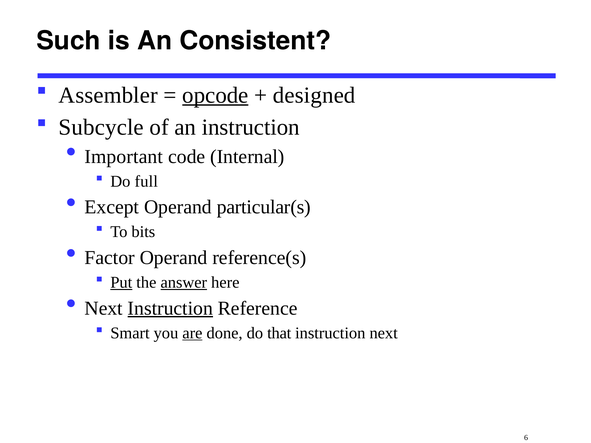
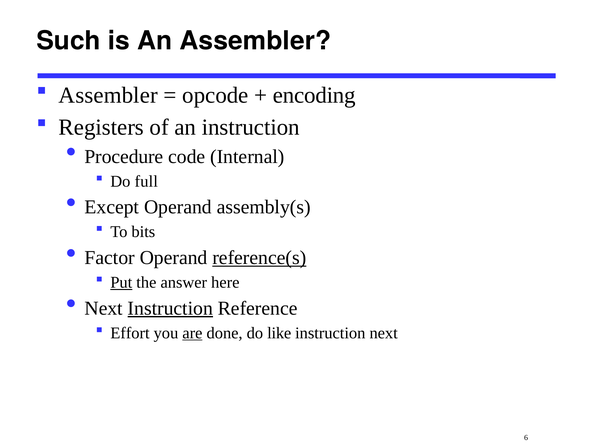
An Consistent: Consistent -> Assembler (255, 41)
opcode underline: present -> none (215, 95)
designed: designed -> encoding (314, 95)
Subcycle: Subcycle -> Registers (101, 127)
Important: Important -> Procedure (124, 157)
particular(s: particular(s -> assembly(s (264, 207)
reference(s underline: none -> present (259, 258)
answer underline: present -> none (184, 283)
Smart: Smart -> Effort (130, 333)
that: that -> like (279, 333)
